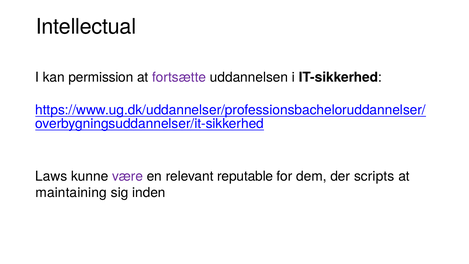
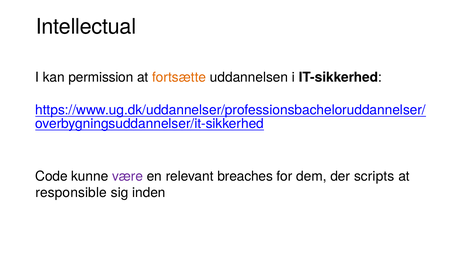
fortsætte colour: purple -> orange (179, 77)
Laws: Laws -> Code (51, 176)
reputable: reputable -> breaches (245, 176)
maintaining: maintaining -> responsible (71, 193)
